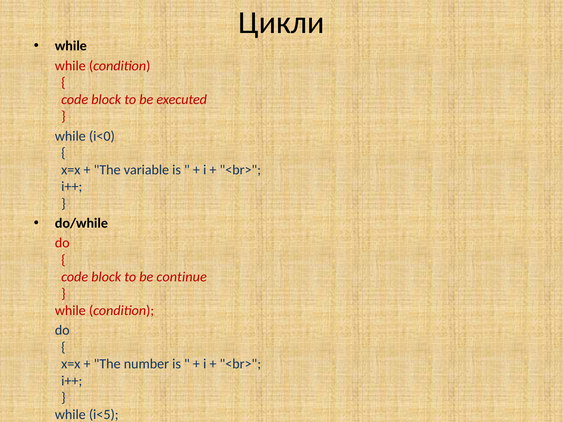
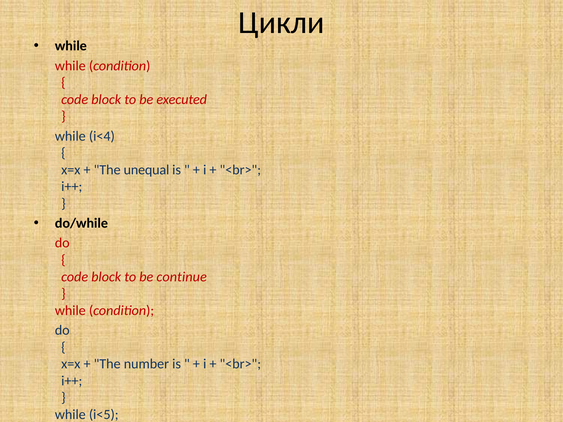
i<0: i<0 -> i<4 (102, 136)
variable: variable -> unequal (146, 170)
